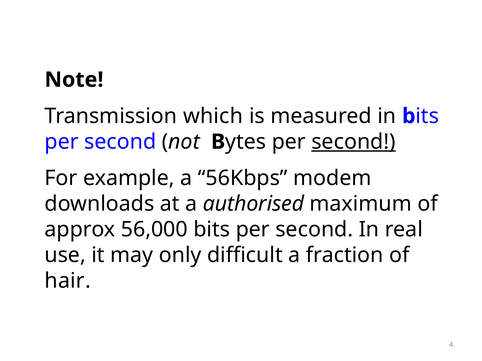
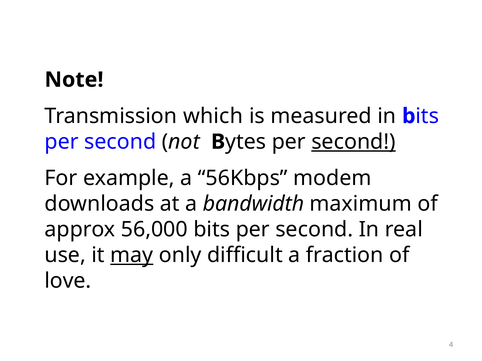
authorised: authorised -> bandwidth (254, 204)
may underline: none -> present (132, 255)
hair: hair -> love (68, 281)
